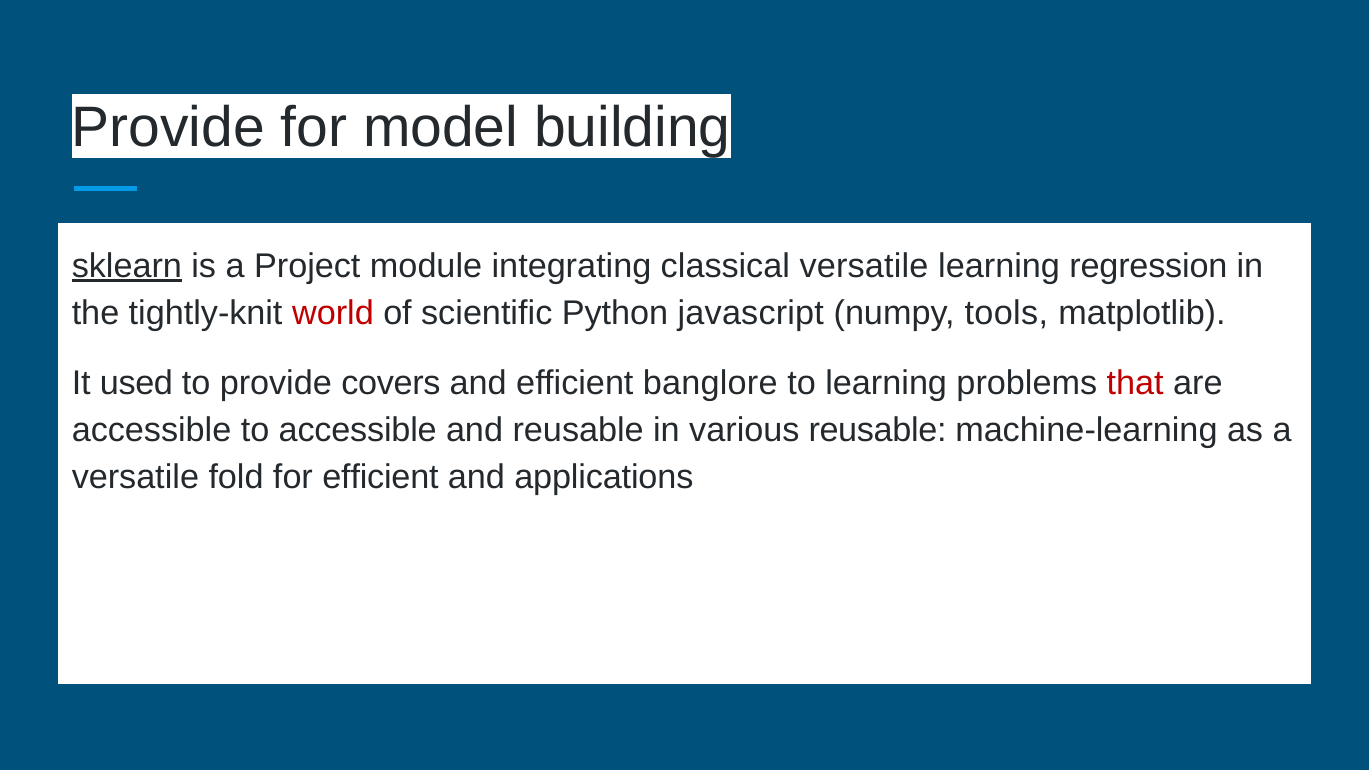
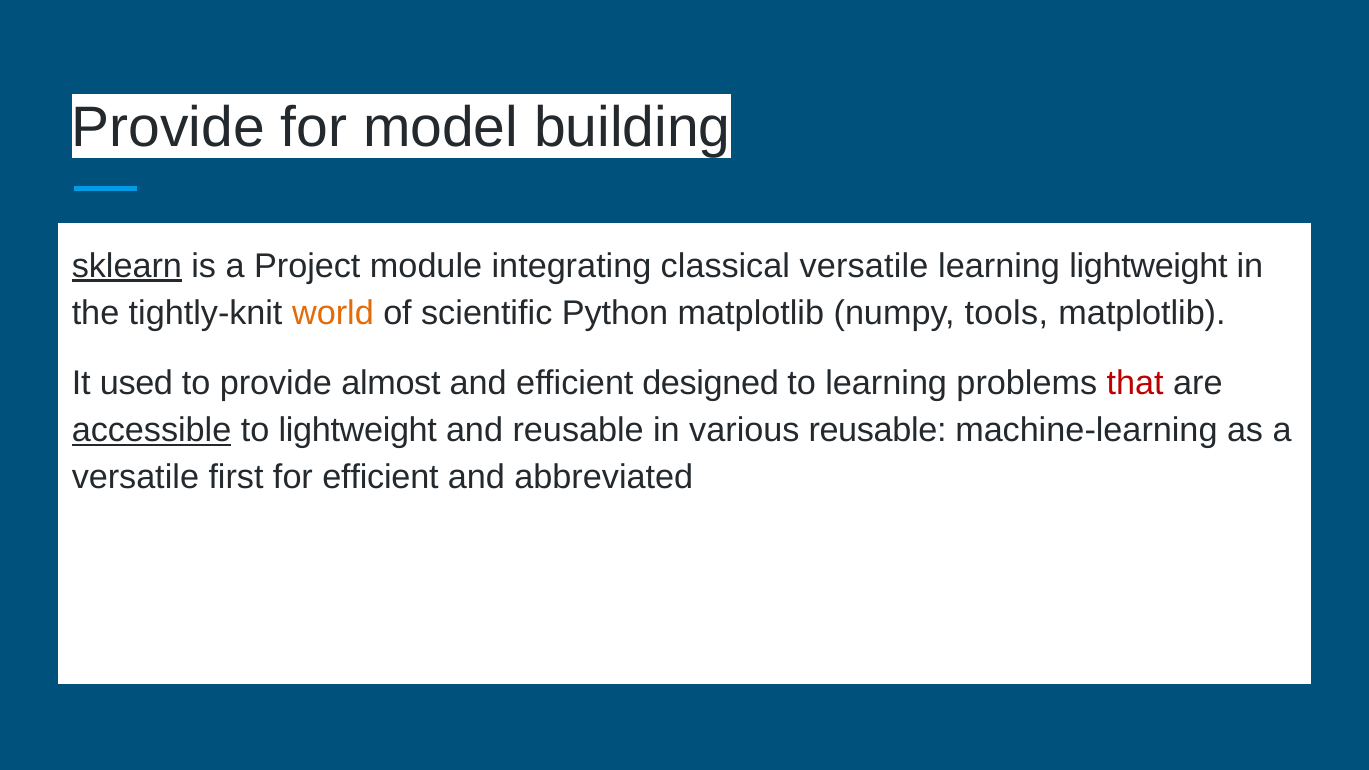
learning regression: regression -> lightweight (1148, 266)
world colour: red -> orange (333, 313)
Python javascript: javascript -> matplotlib (751, 313)
covers: covers -> almost (391, 383)
banglore: banglore -> designed (711, 383)
accessible underline: none -> present (152, 430)
to accessible: accessible -> lightweight (358, 430)
fold: fold -> first (236, 477)
applications: applications -> abbreviated (604, 477)
